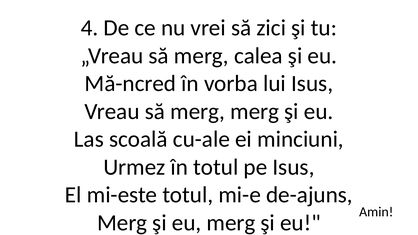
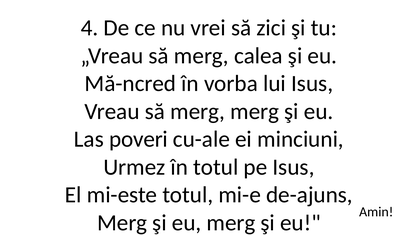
scoală: scoală -> poveri (138, 139)
